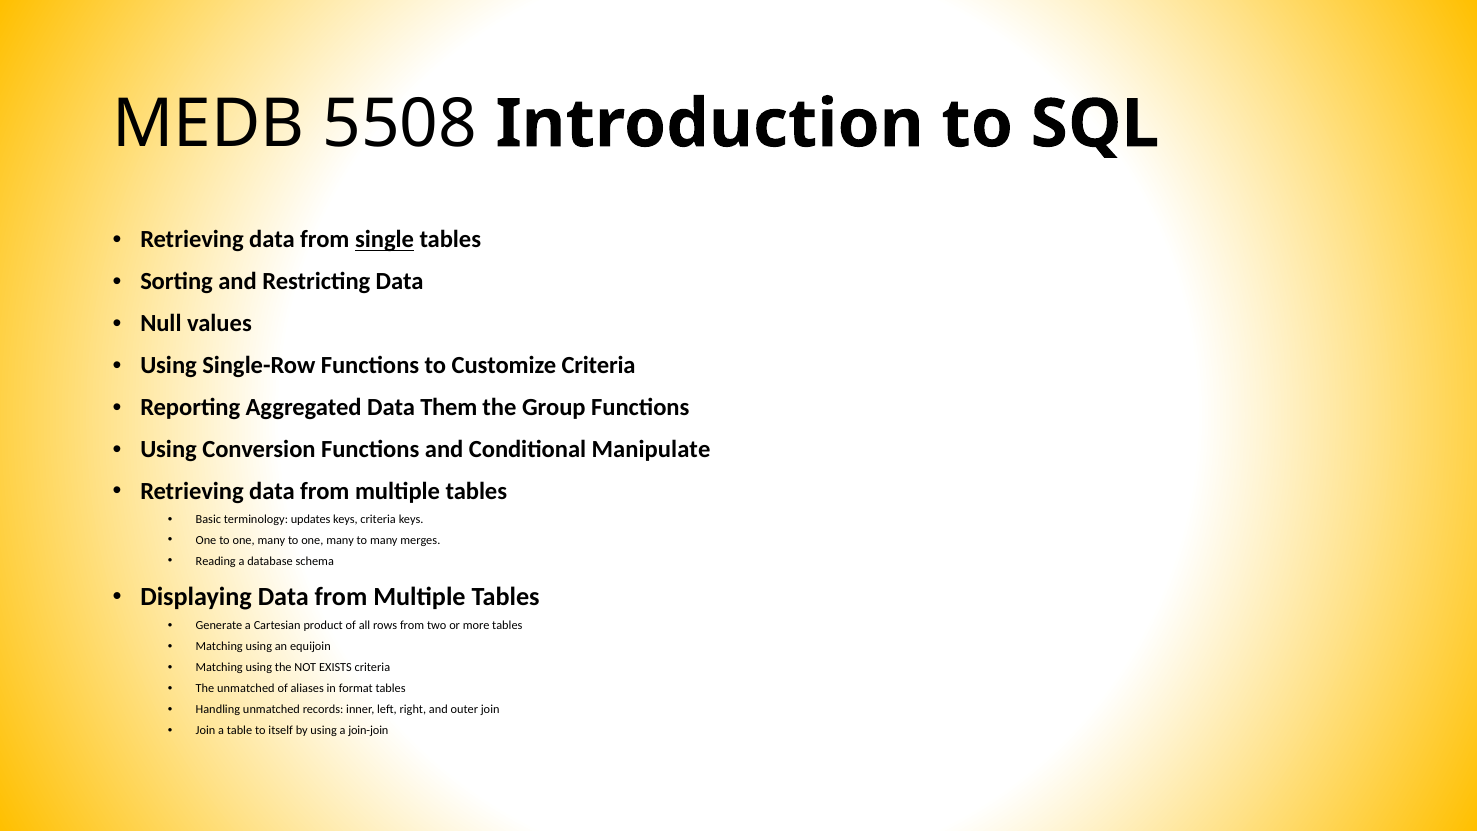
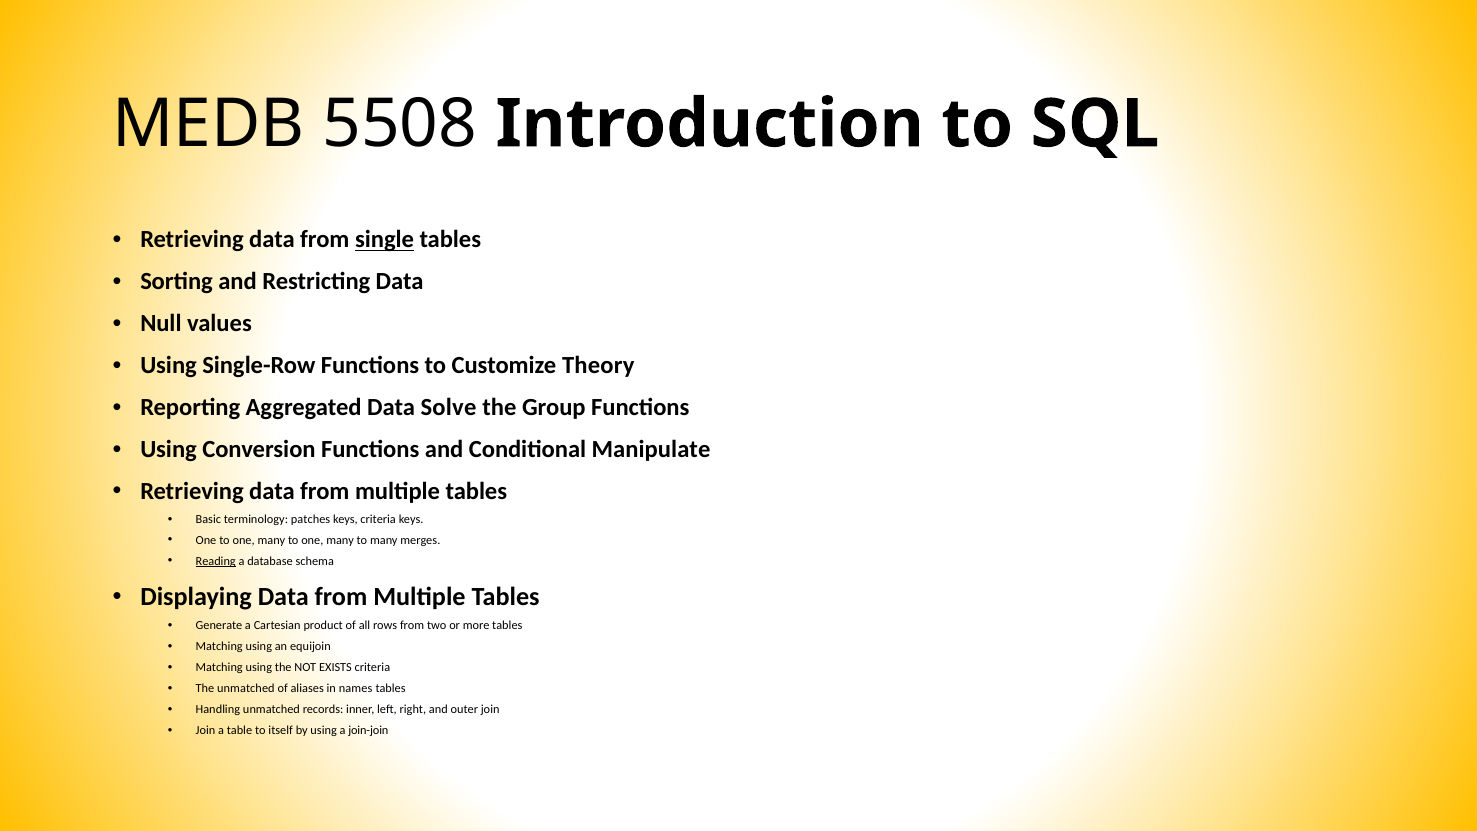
Customize Criteria: Criteria -> Theory (598, 366)
Them: Them -> Solve (449, 408)
updates: updates -> patches (311, 519)
Reading underline: none -> present (216, 561)
format: format -> names (356, 688)
